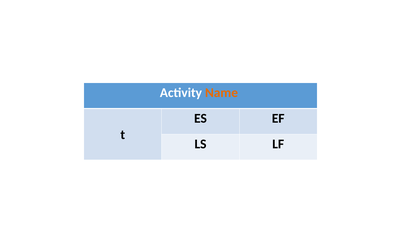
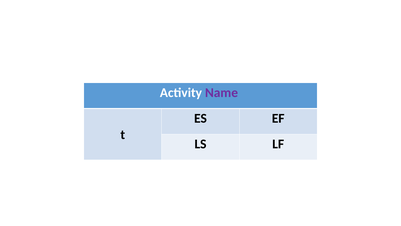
Name colour: orange -> purple (222, 93)
